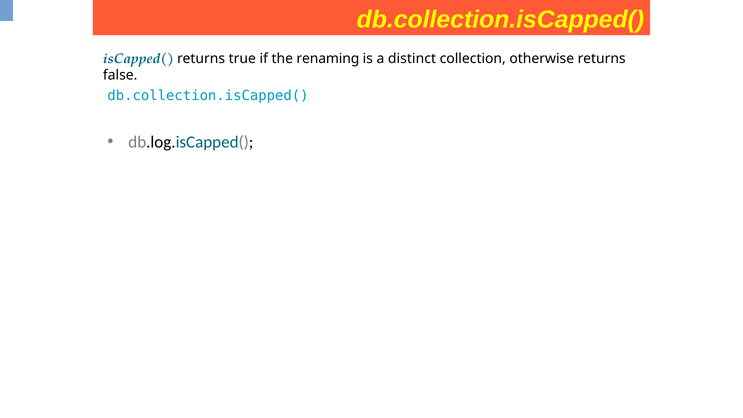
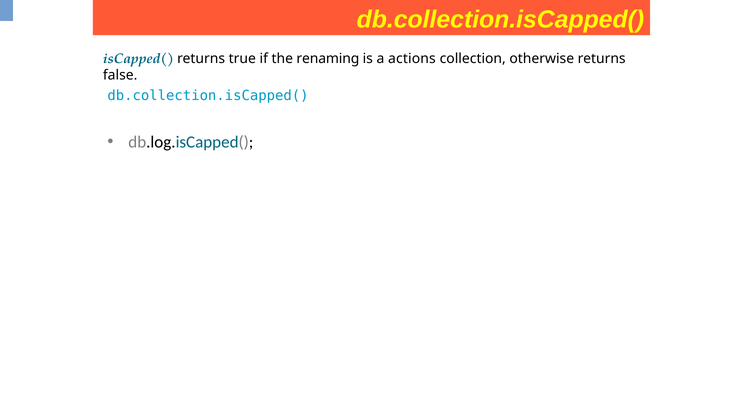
distinct: distinct -> actions (412, 58)
